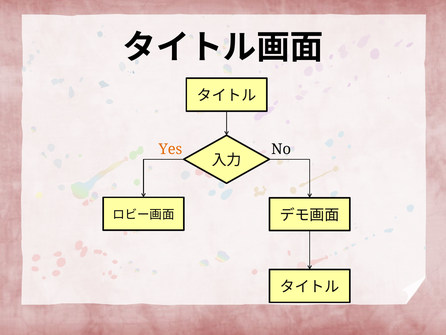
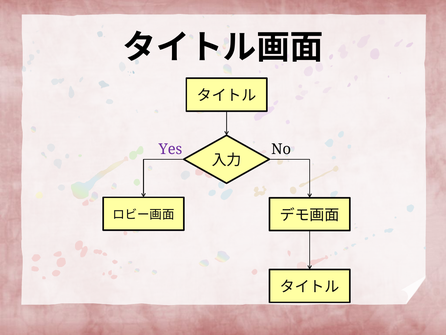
Yes colour: orange -> purple (170, 149)
